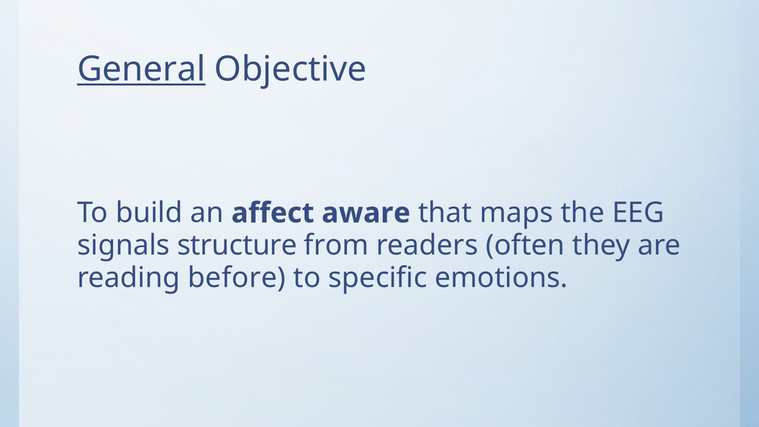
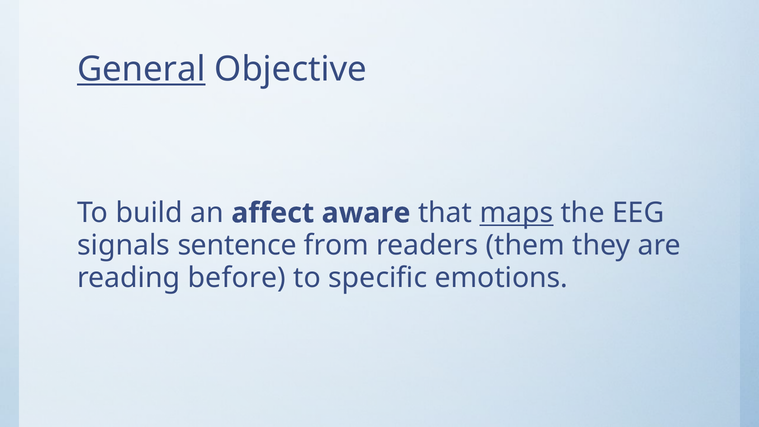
maps underline: none -> present (516, 213)
structure: structure -> sentence (237, 245)
often: often -> them (525, 245)
